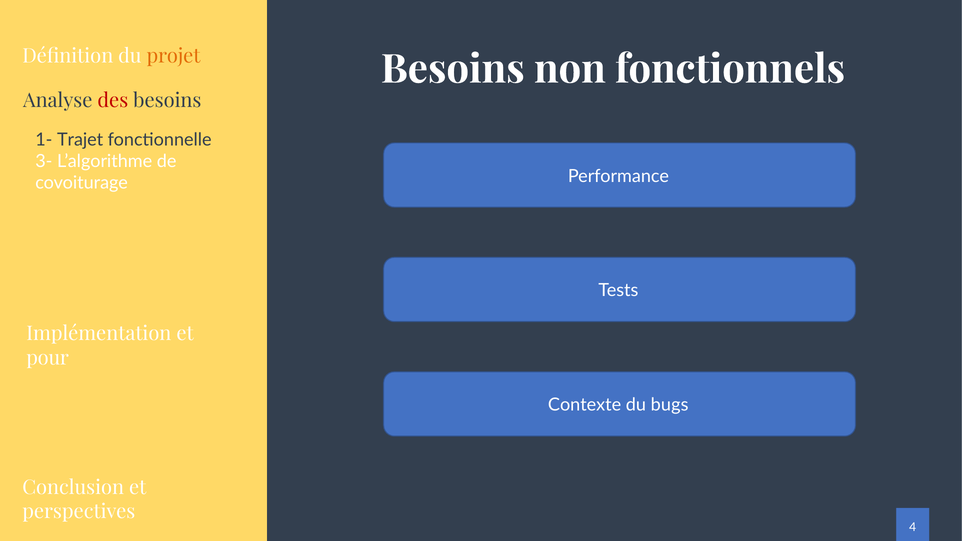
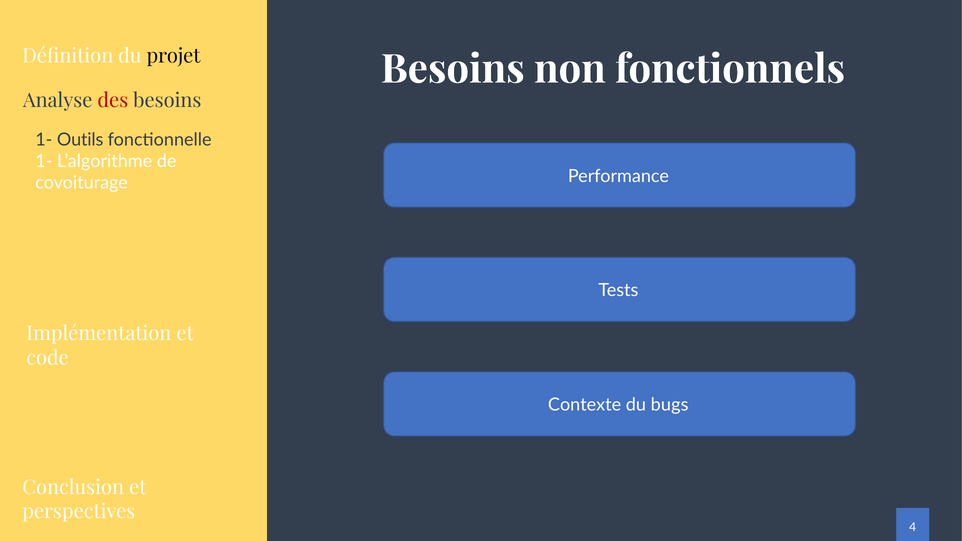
projet colour: orange -> black (173, 56)
Trajet: Trajet -> Outils (80, 140)
3-: 3- -> 1- (44, 161)
pour: pour -> code (48, 358)
